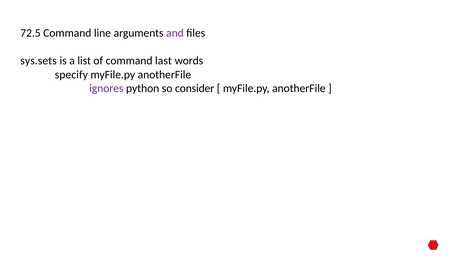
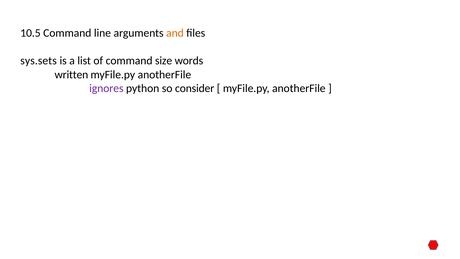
72.5: 72.5 -> 10.5 (30, 33)
and colour: purple -> orange (175, 33)
last: last -> size (164, 61)
specify: specify -> written (71, 75)
